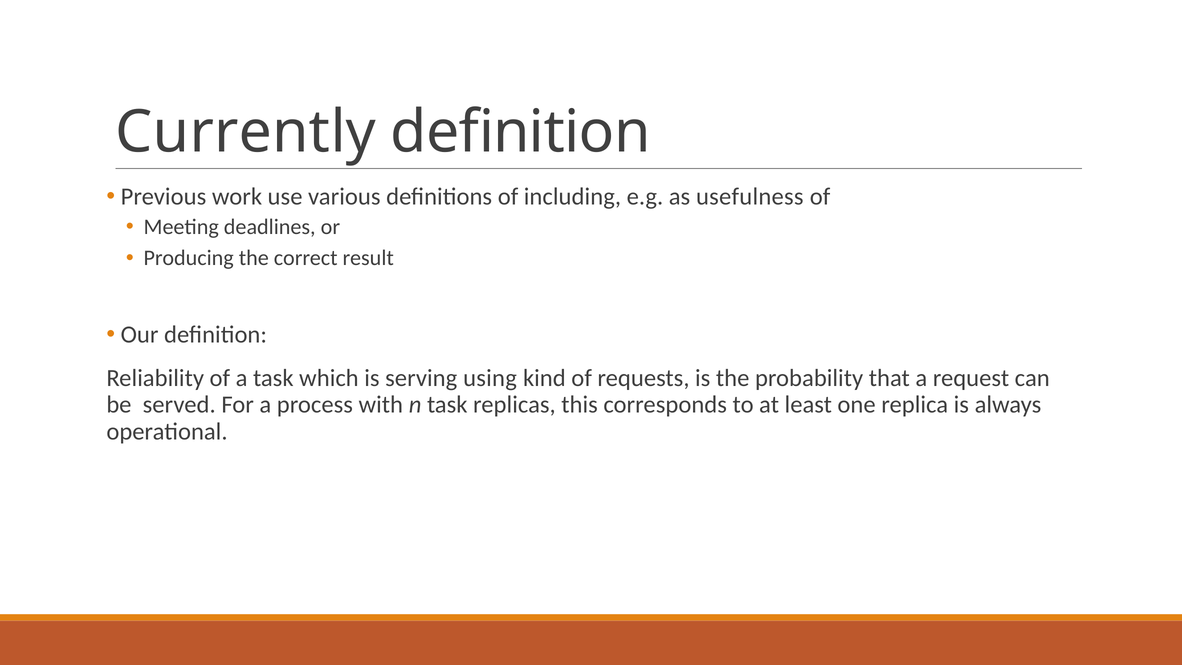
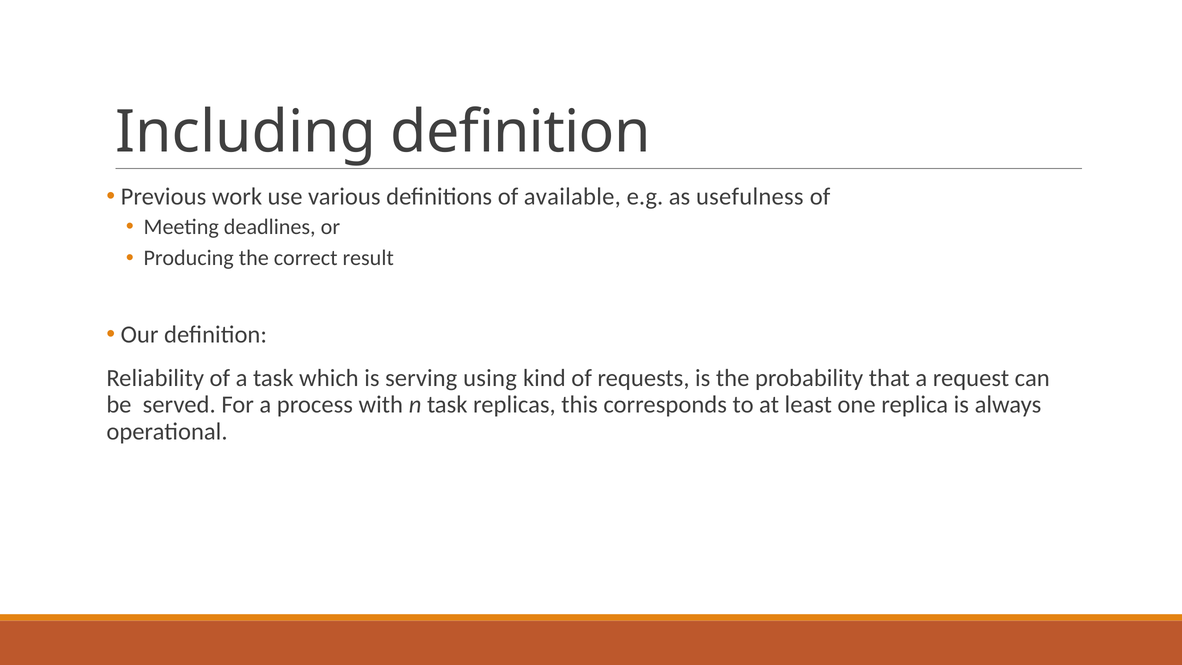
Currently: Currently -> Including (246, 132)
including: including -> available (572, 197)
